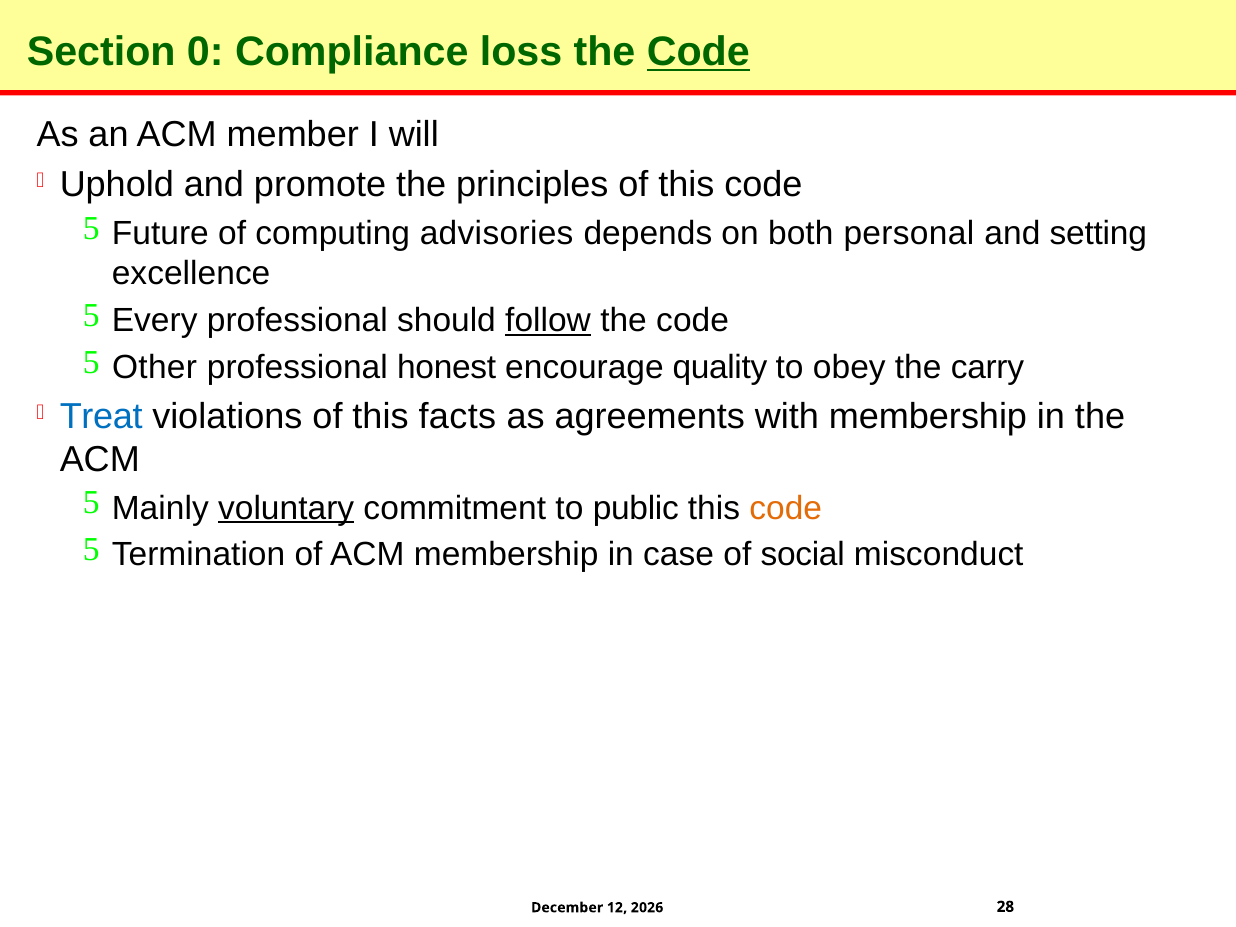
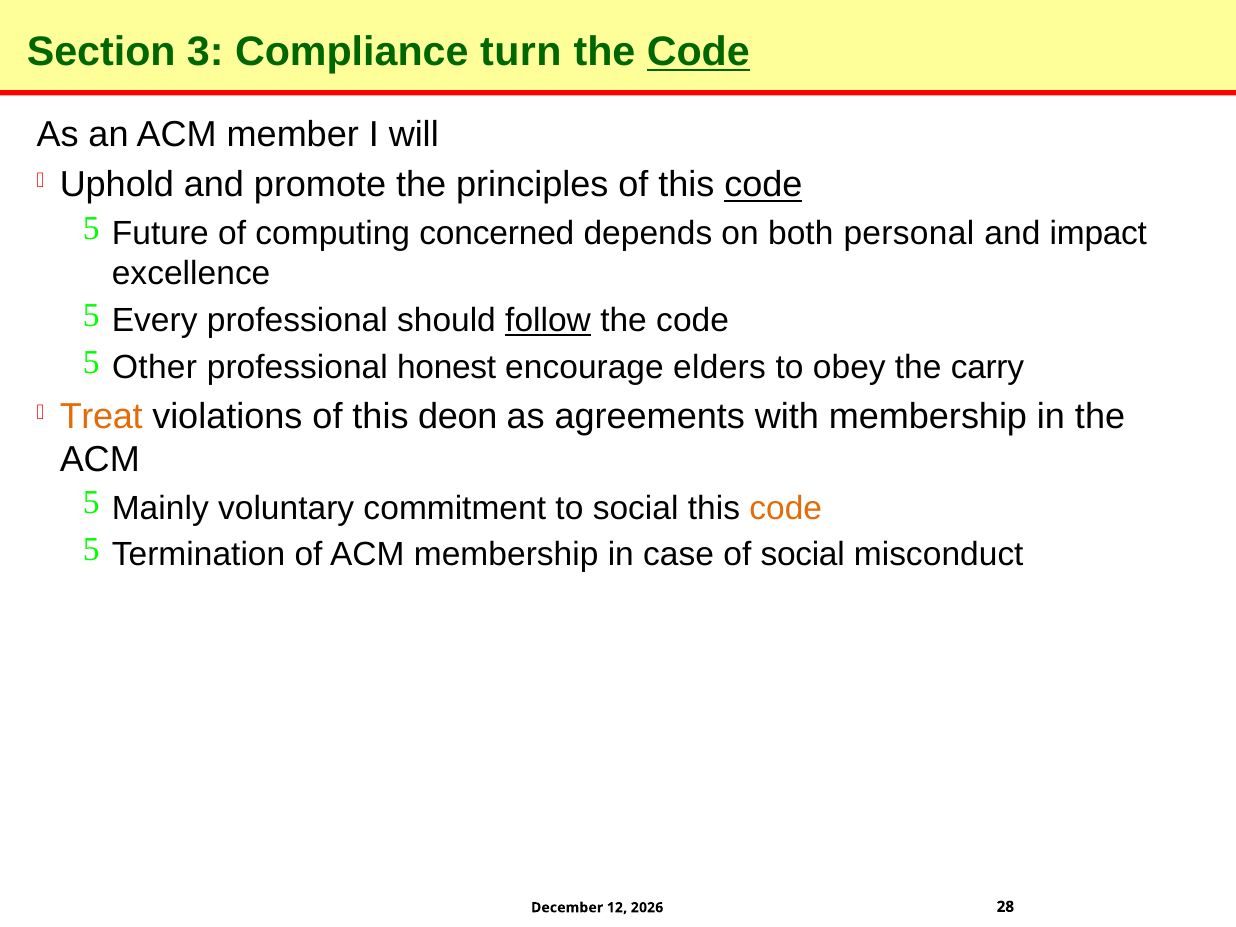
0: 0 -> 3 (205, 52)
loss: loss -> turn (521, 52)
code underline: none -> present (763, 185)
advisories: advisories -> concerned (497, 233)
setting: setting -> impact (1098, 233)
quality: quality -> elders (720, 367)
Treat colour: blue -> orange (101, 416)
facts: facts -> deon (458, 416)
voluntary underline: present -> none (286, 508)
to public: public -> social (636, 508)
